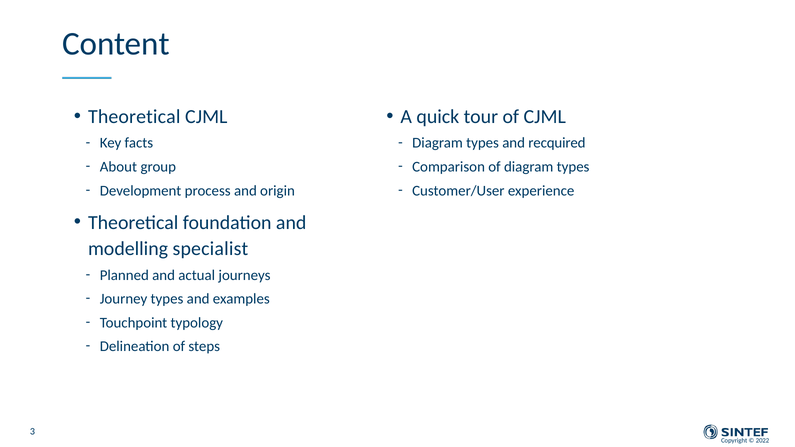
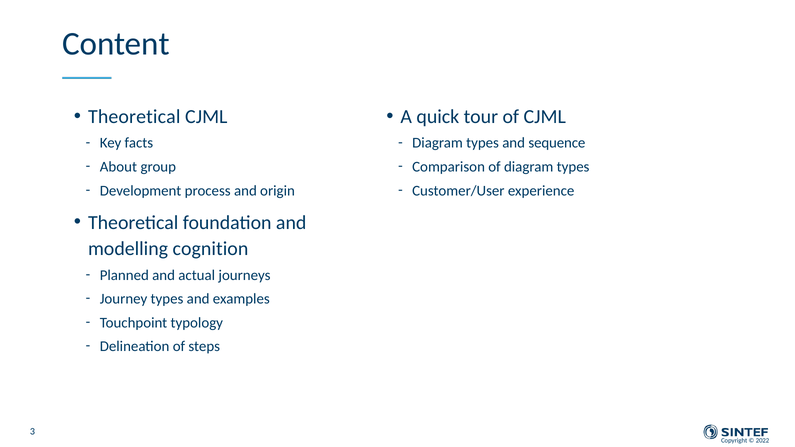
recquired: recquired -> sequence (557, 143)
specialist: specialist -> cognition (210, 249)
